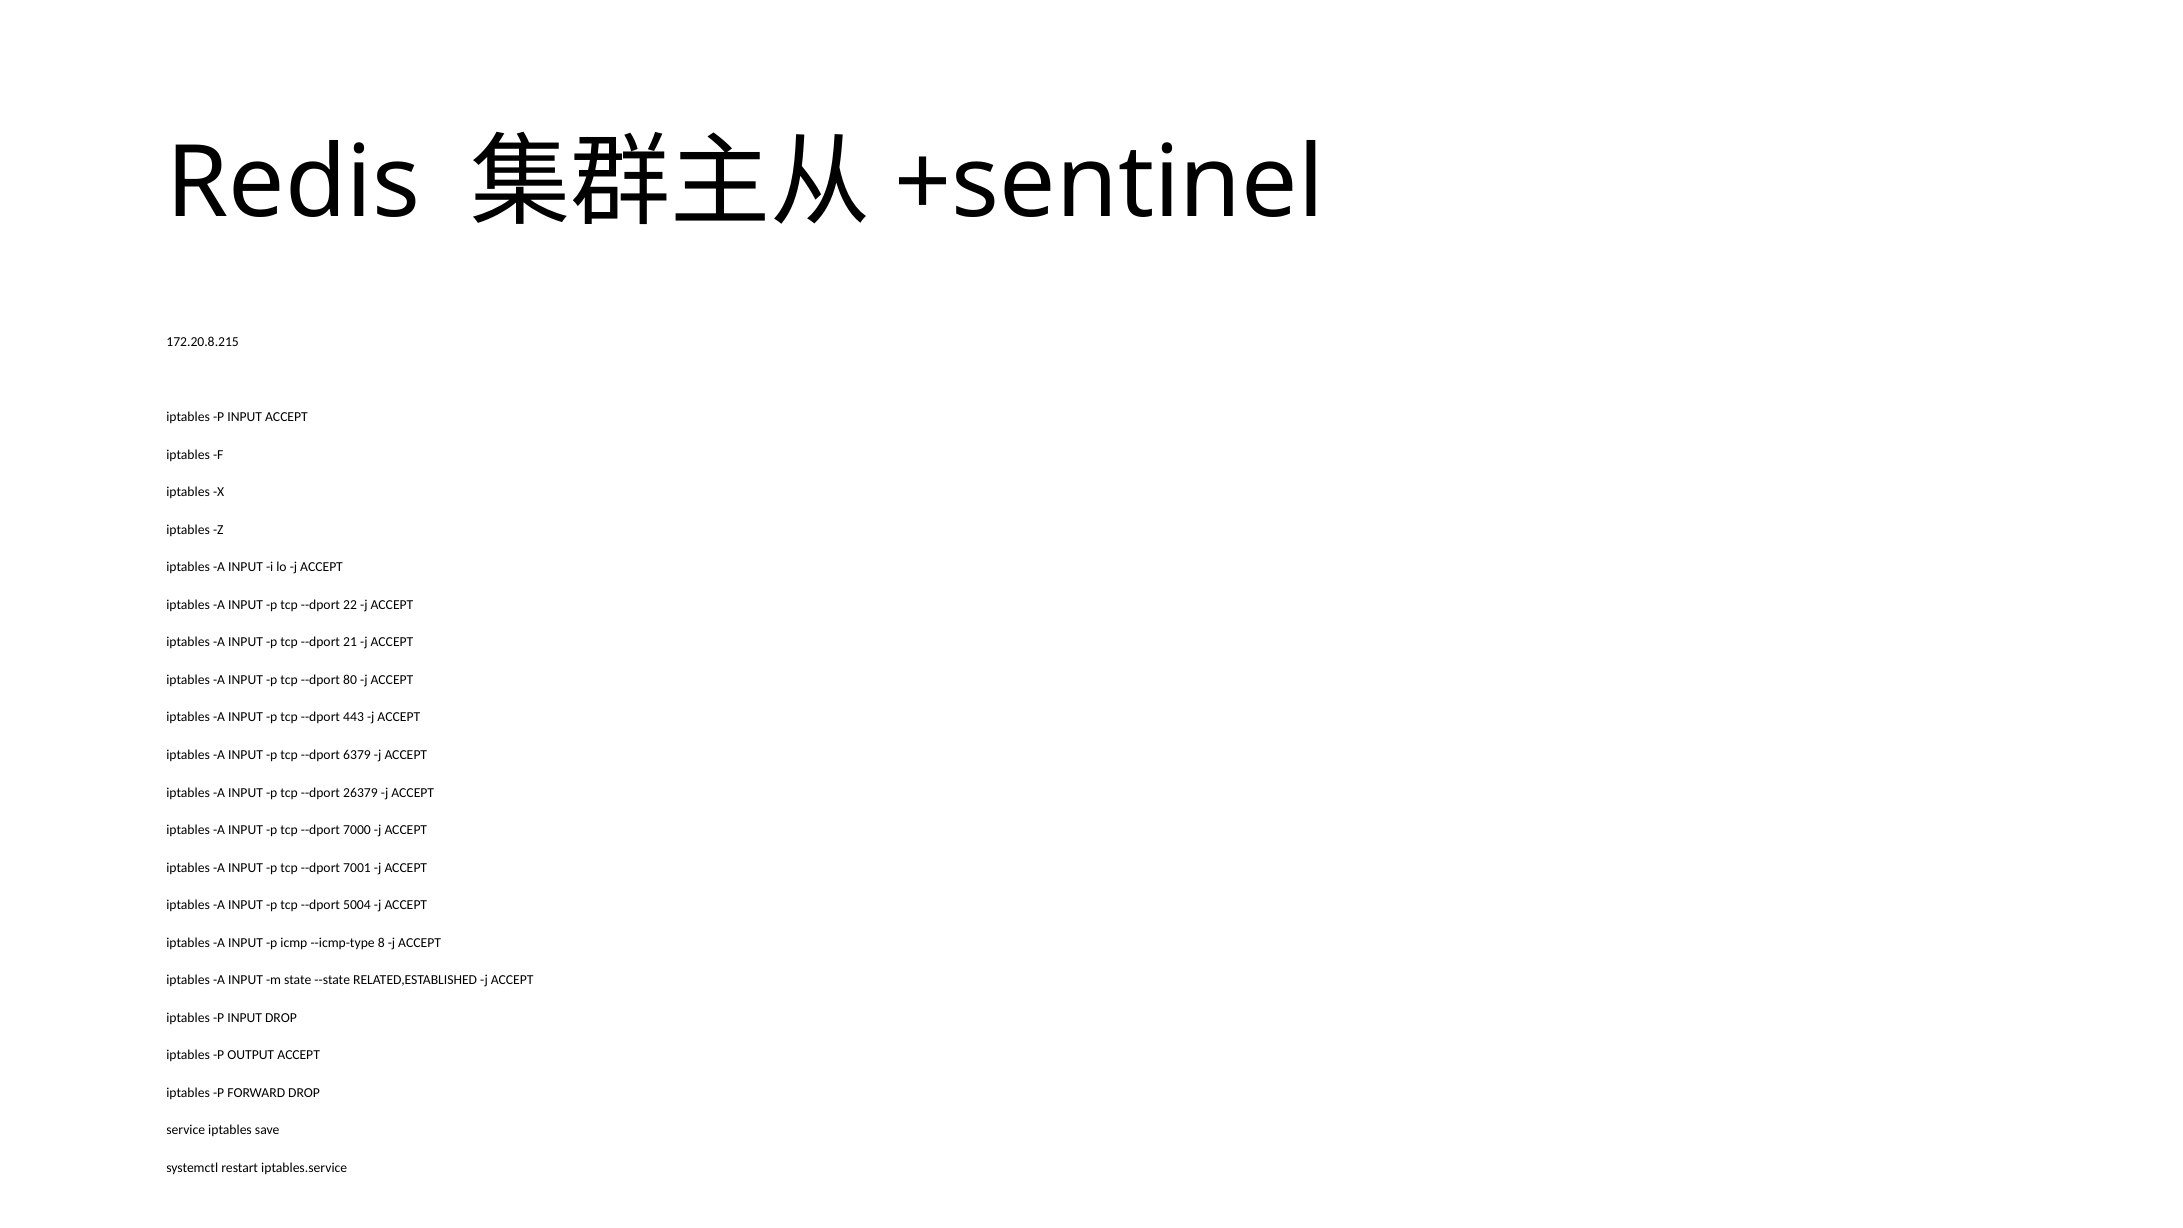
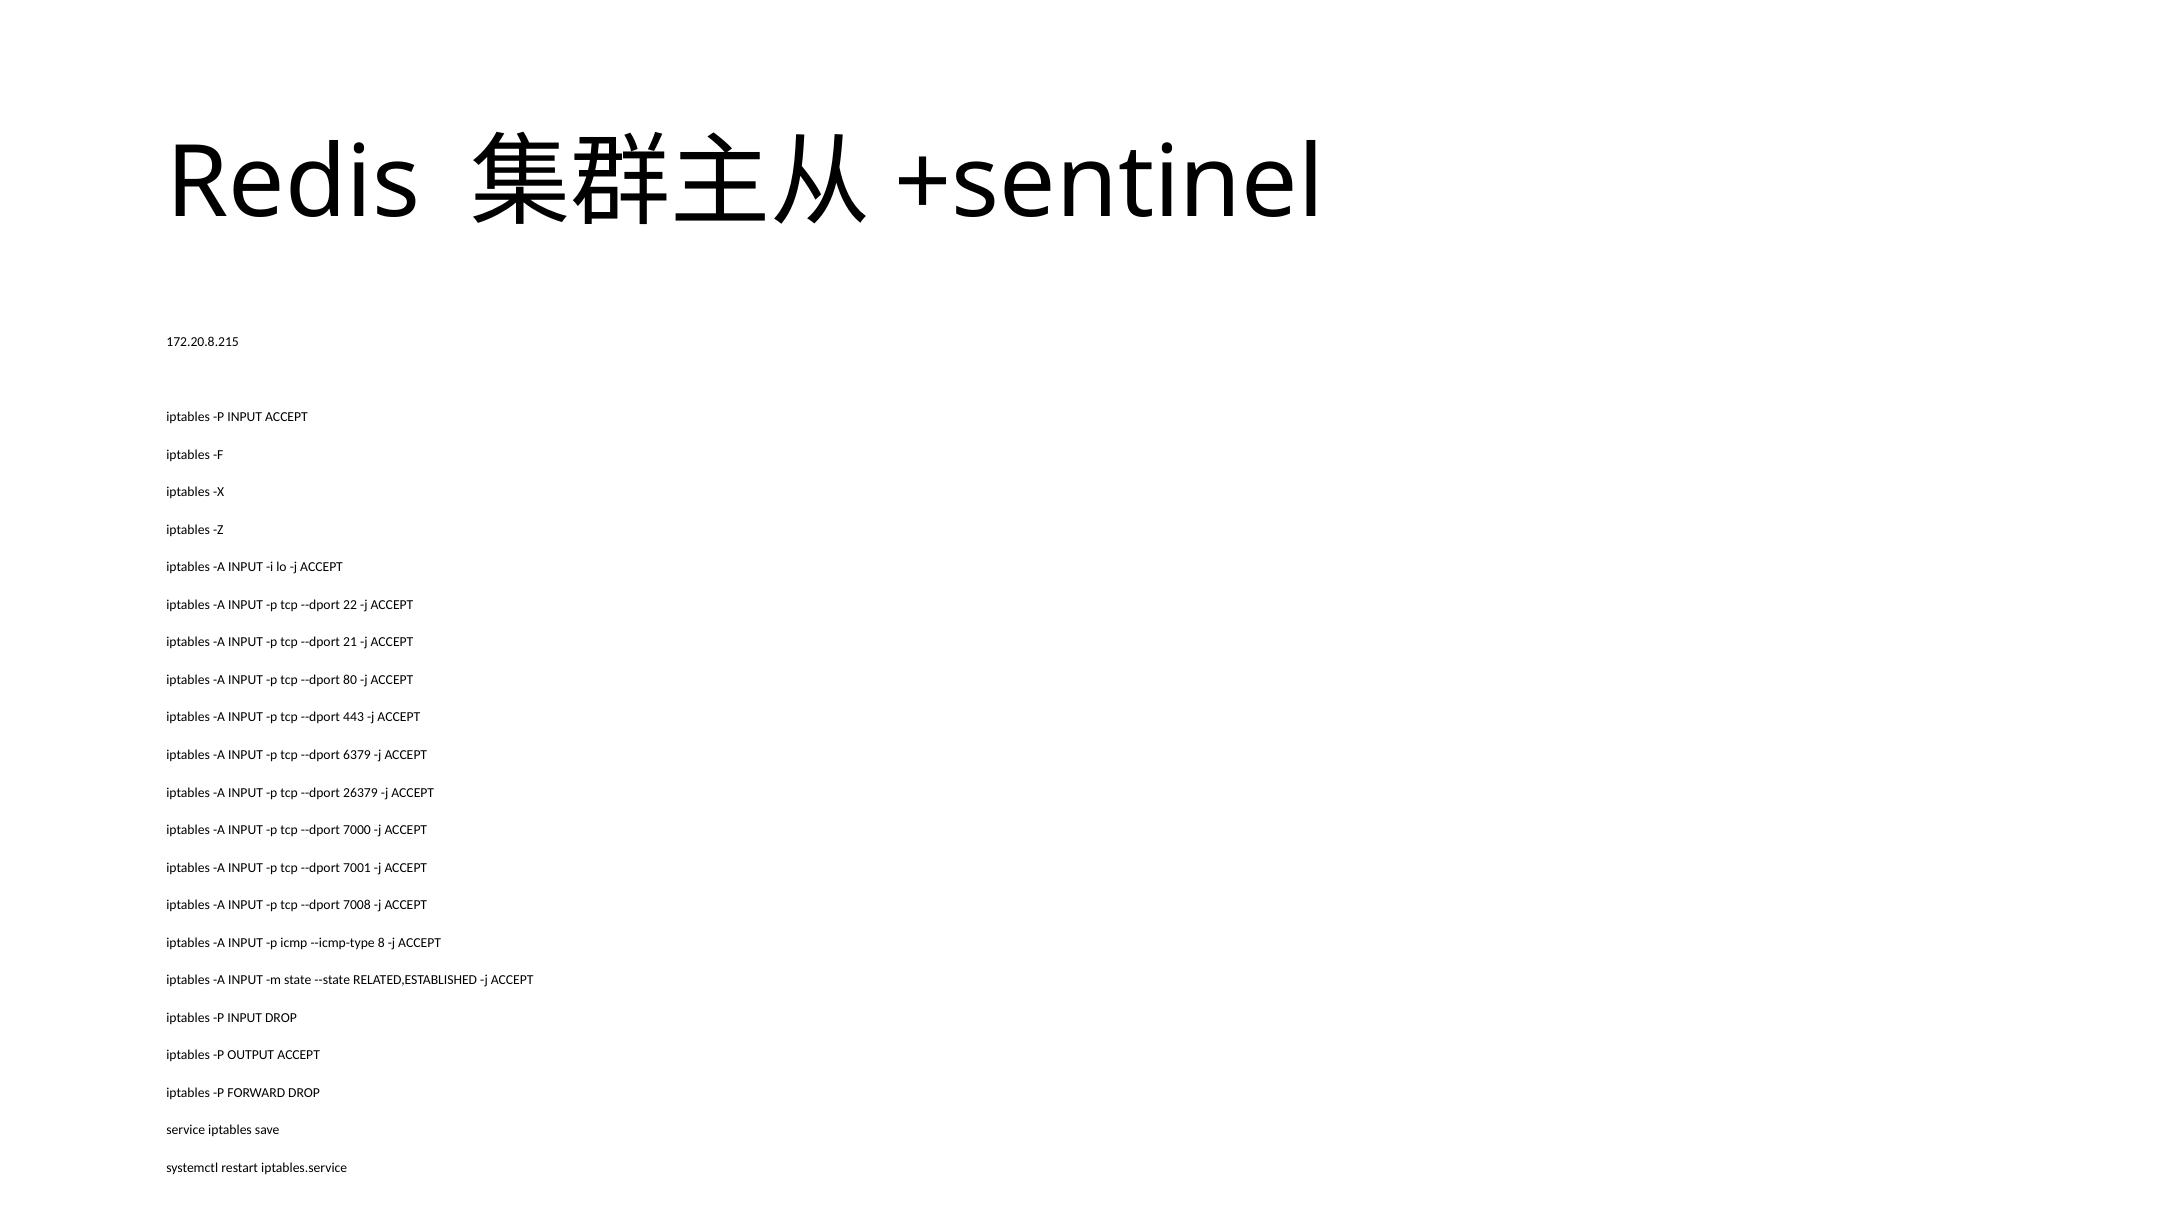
5004: 5004 -> 7008 (357, 905)
